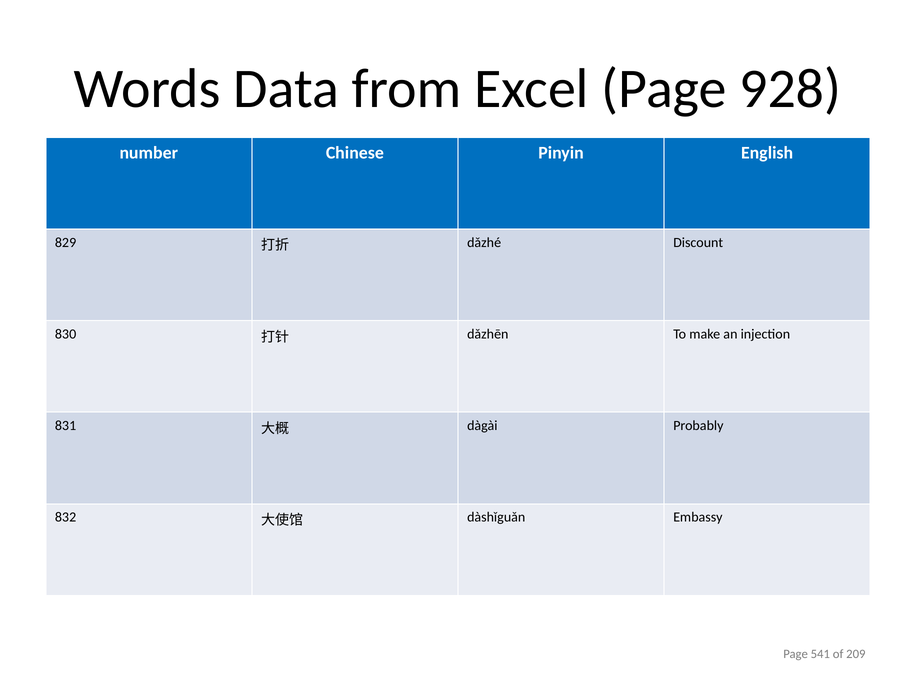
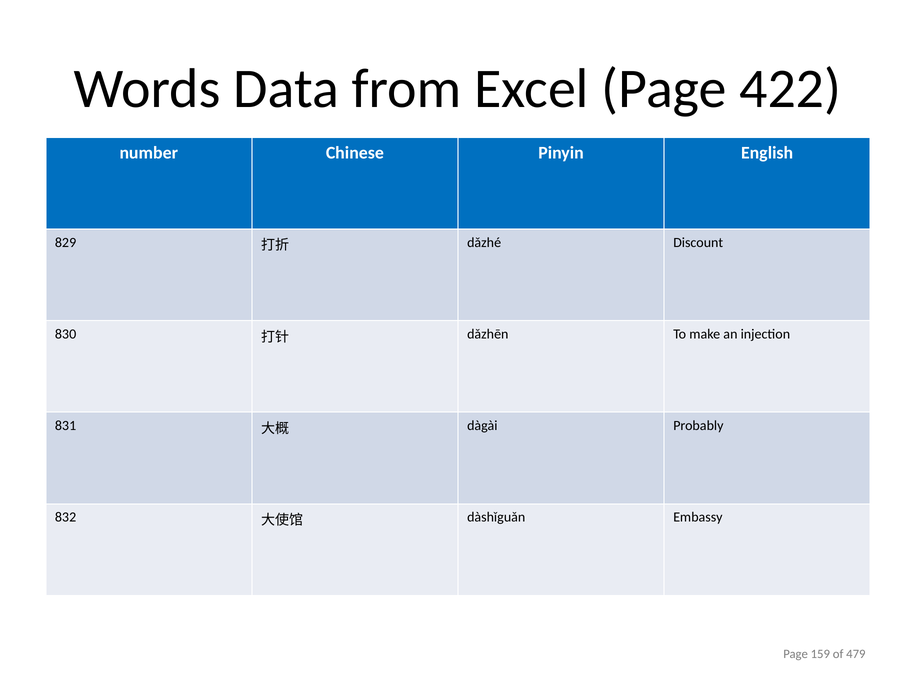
928: 928 -> 422 (790, 89)
541: 541 -> 159 (820, 654)
209: 209 -> 479 (856, 654)
